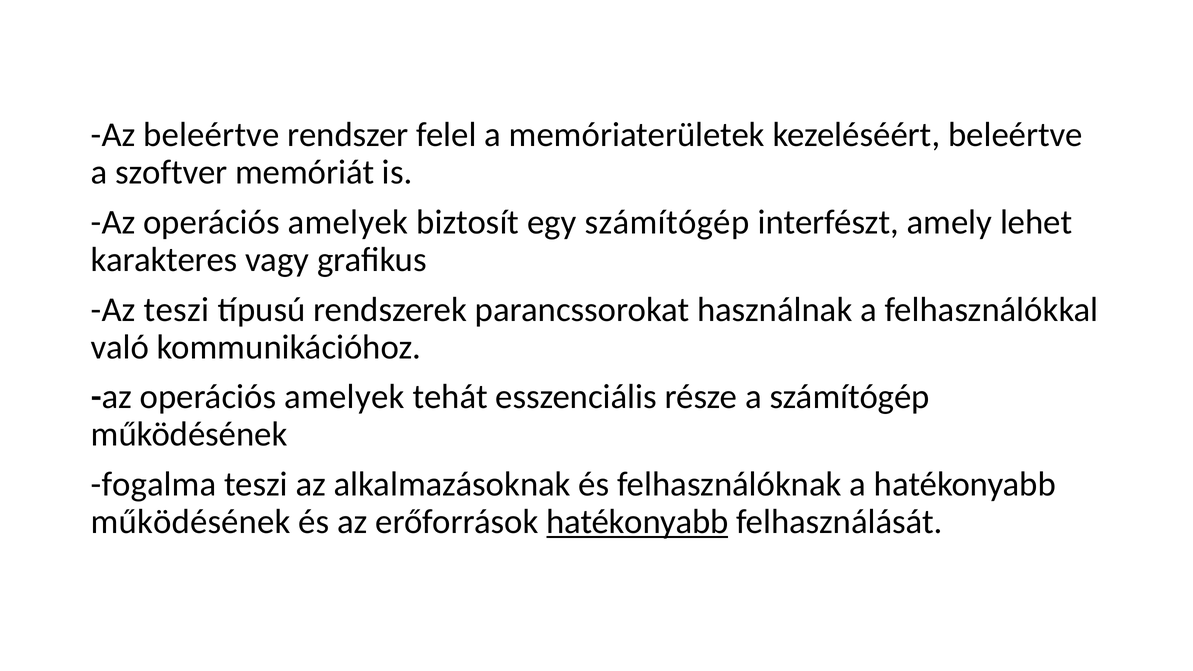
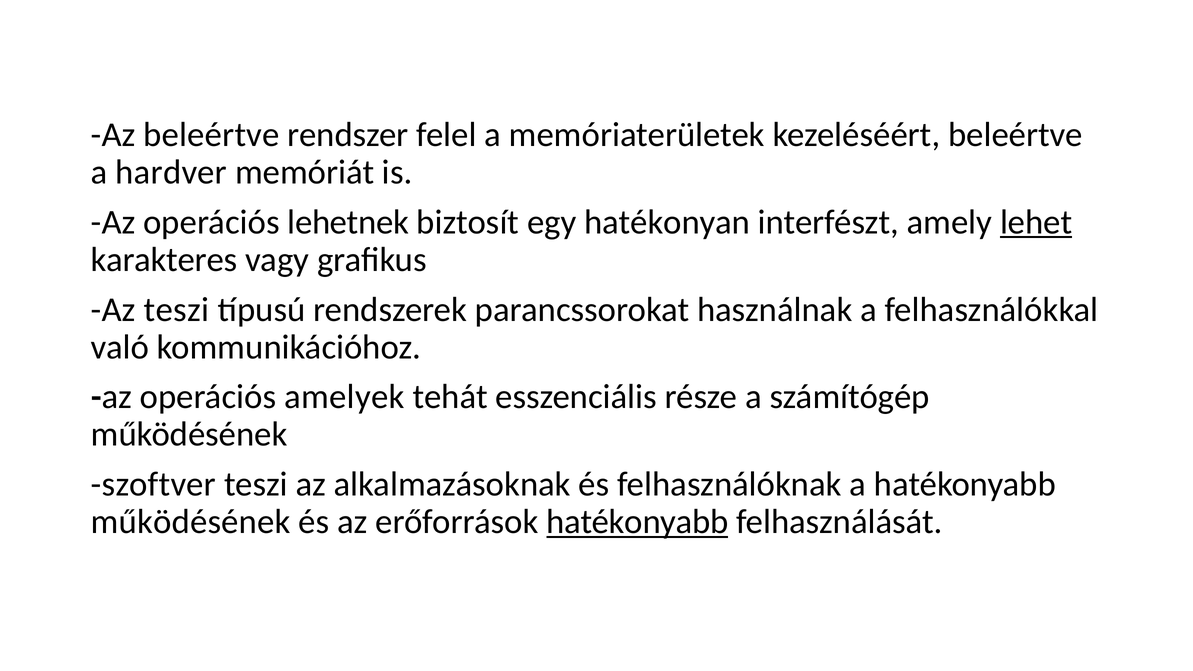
szoftver: szoftver -> hardver (171, 172)
amelyek: amelyek -> lehetnek (348, 222)
egy számítógép: számítógép -> hatékonyan (667, 222)
lehet underline: none -> present (1036, 222)
fogalma: fogalma -> szoftver (153, 484)
